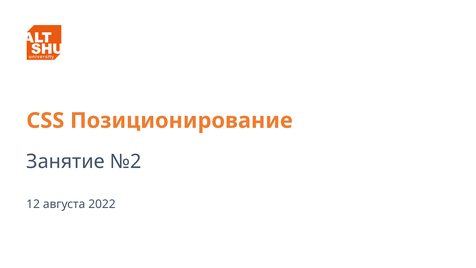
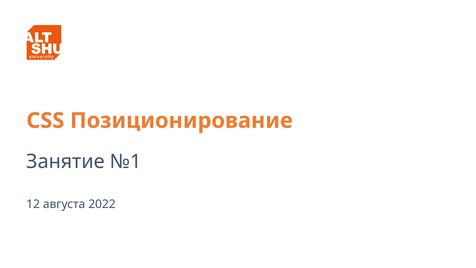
№2: №2 -> №1 (126, 162)
